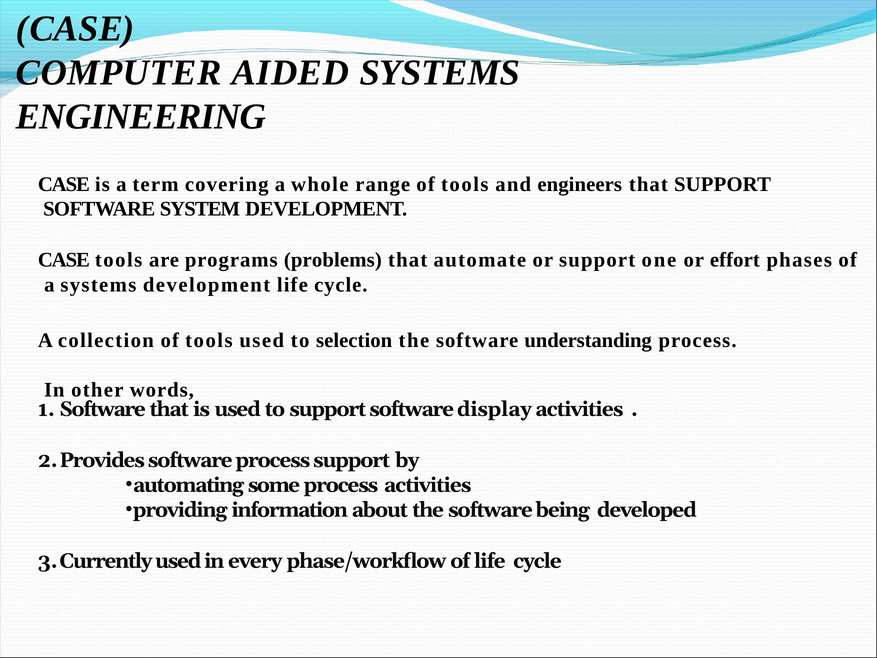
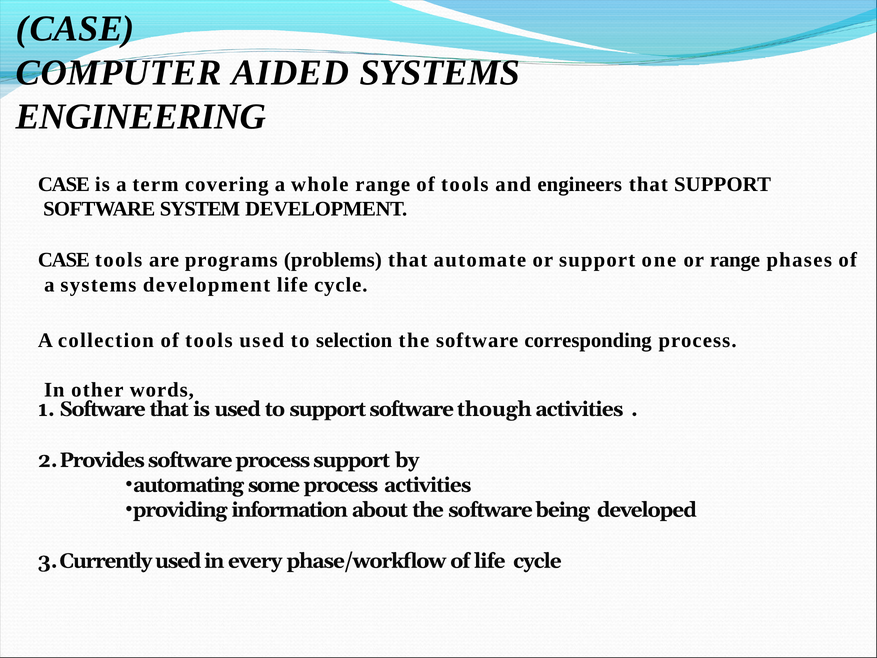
or effort: effort -> range (735, 260)
understanding: understanding -> corresponding (588, 340)
display: display -> though (494, 409)
